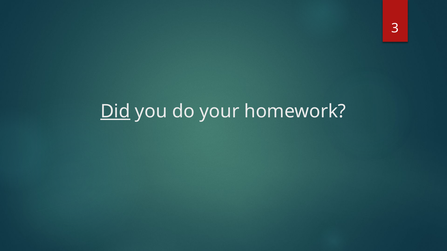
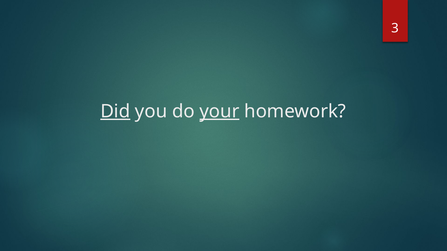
your underline: none -> present (219, 111)
